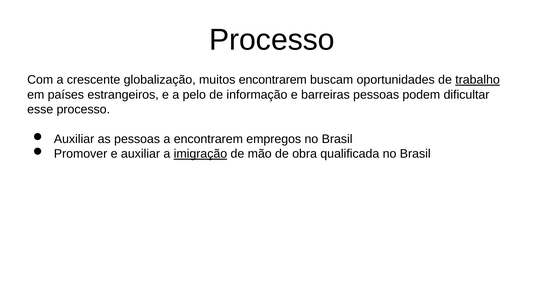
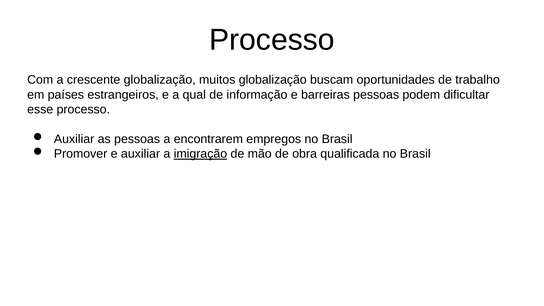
muitos encontrarem: encontrarem -> globalização (273, 80)
trabalho underline: present -> none (478, 80)
pelo: pelo -> qual (194, 95)
